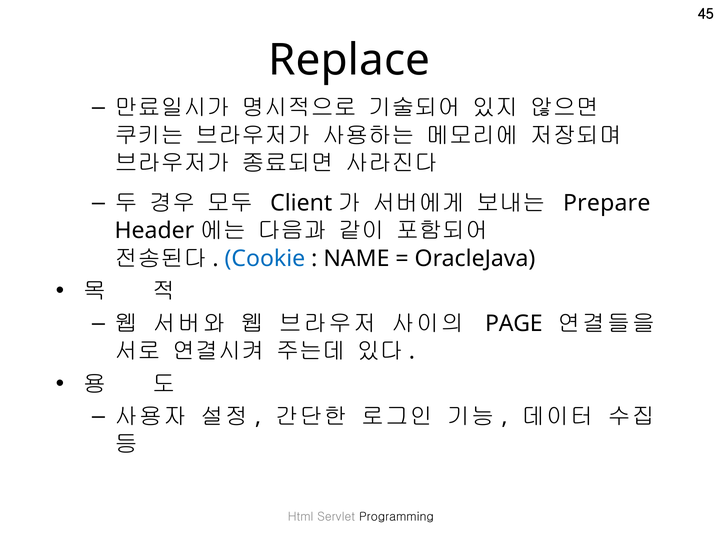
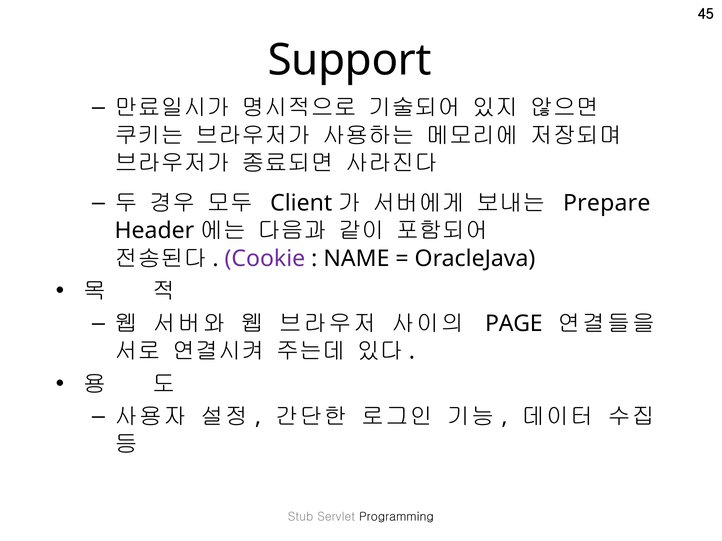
Replace: Replace -> Support (350, 60)
Cookie colour: blue -> purple (265, 259)
Html: Html -> Stub (301, 517)
